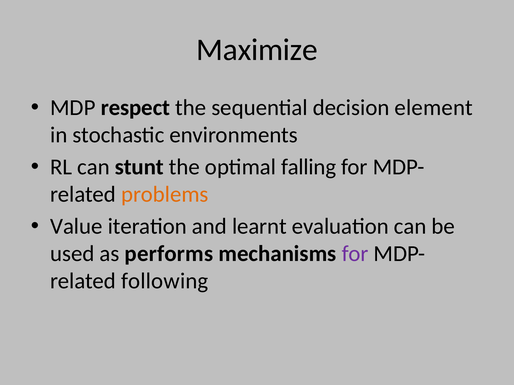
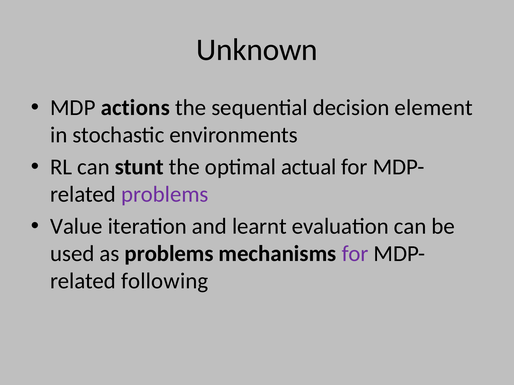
Maximize: Maximize -> Unknown (257, 50)
respect: respect -> actions (135, 108)
falling: falling -> actual (309, 167)
problems colour: orange -> purple (165, 195)
as performs: performs -> problems (169, 254)
